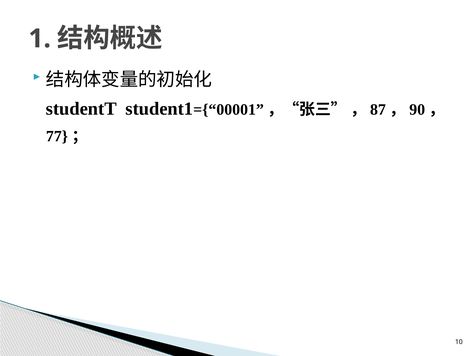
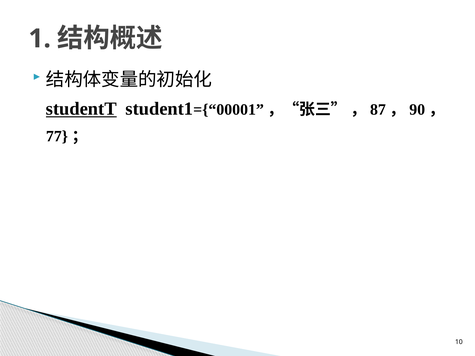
studentT underline: none -> present (81, 109)
